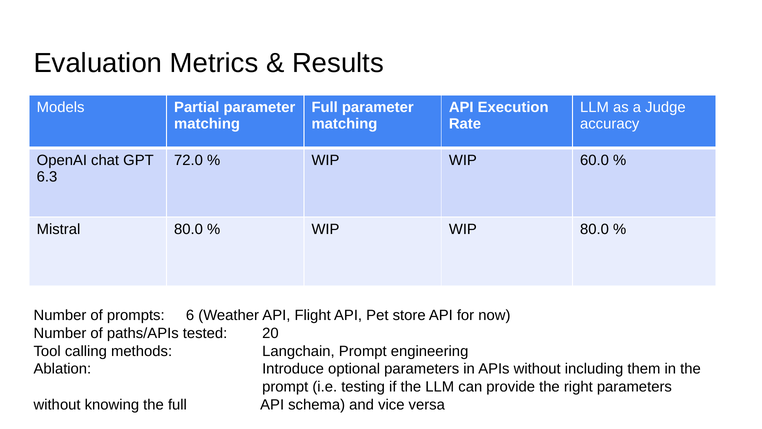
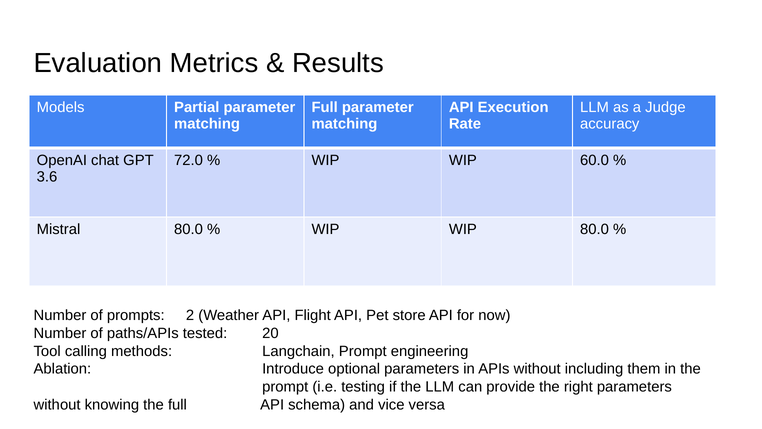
6.3: 6.3 -> 3.6 (47, 177)
6: 6 -> 2 (190, 315)
